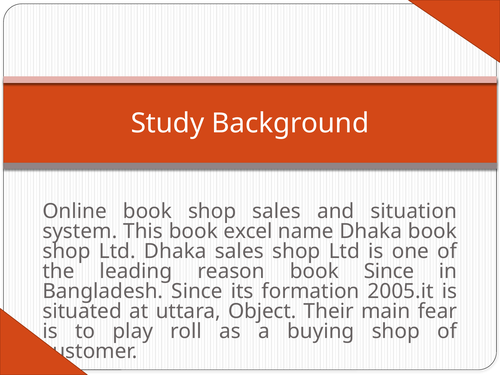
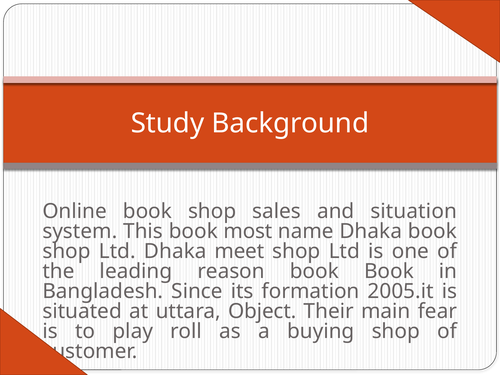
excel: excel -> most (248, 231)
Dhaka sales: sales -> meet (239, 251)
book Since: Since -> Book (389, 271)
